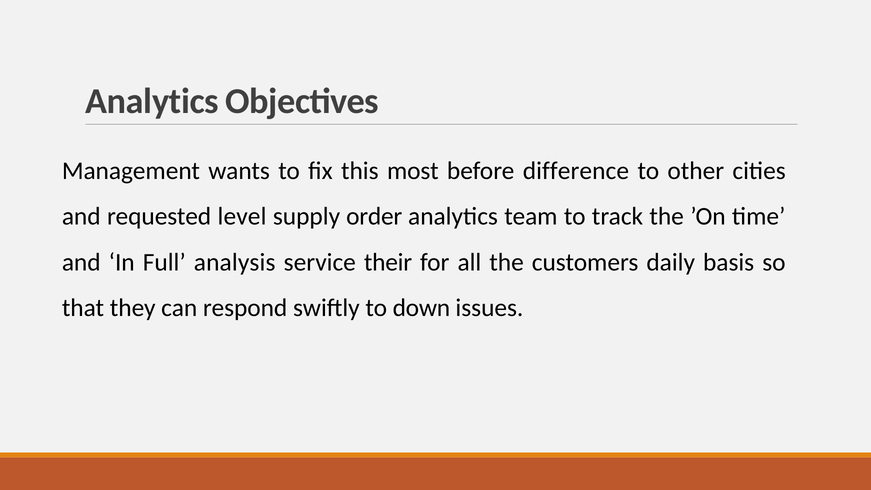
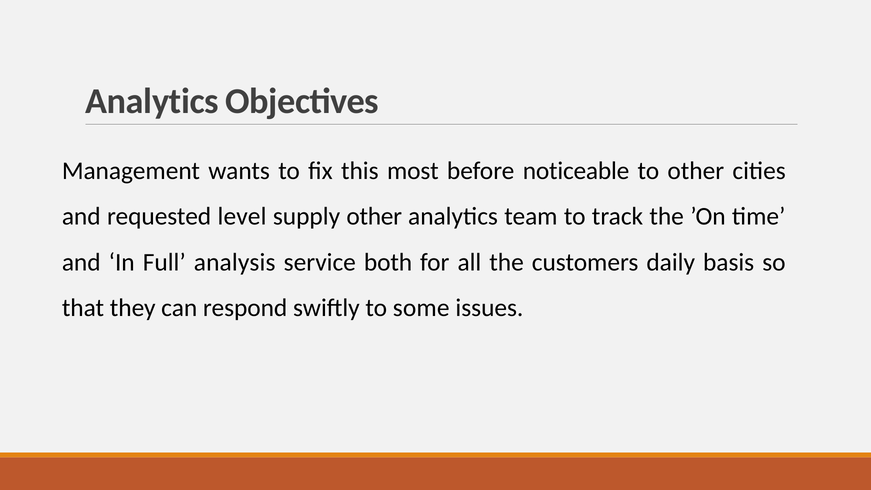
difference: difference -> noticeable (576, 171)
supply order: order -> other (374, 217)
their: their -> both (388, 262)
down: down -> some (421, 308)
